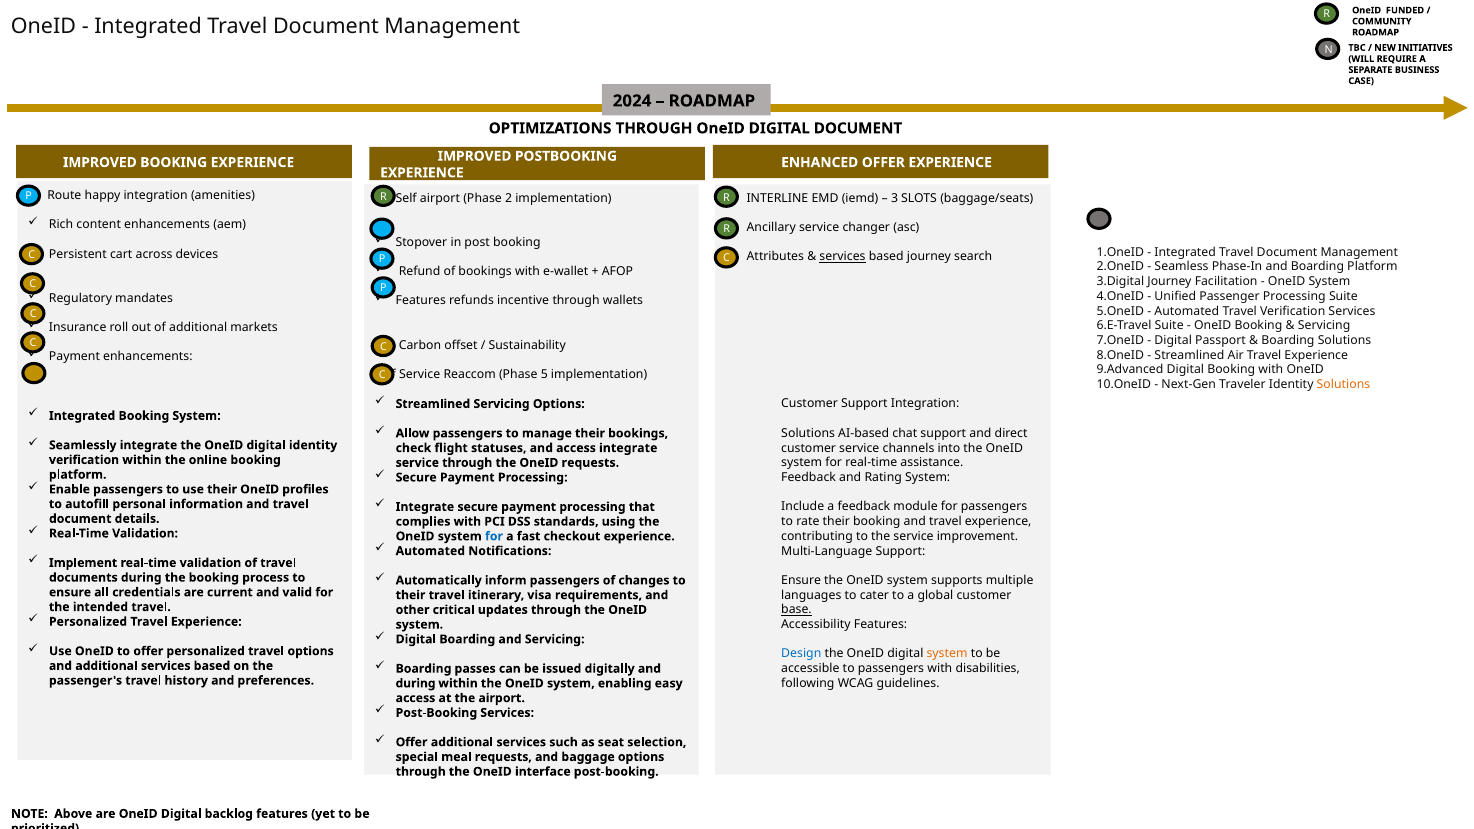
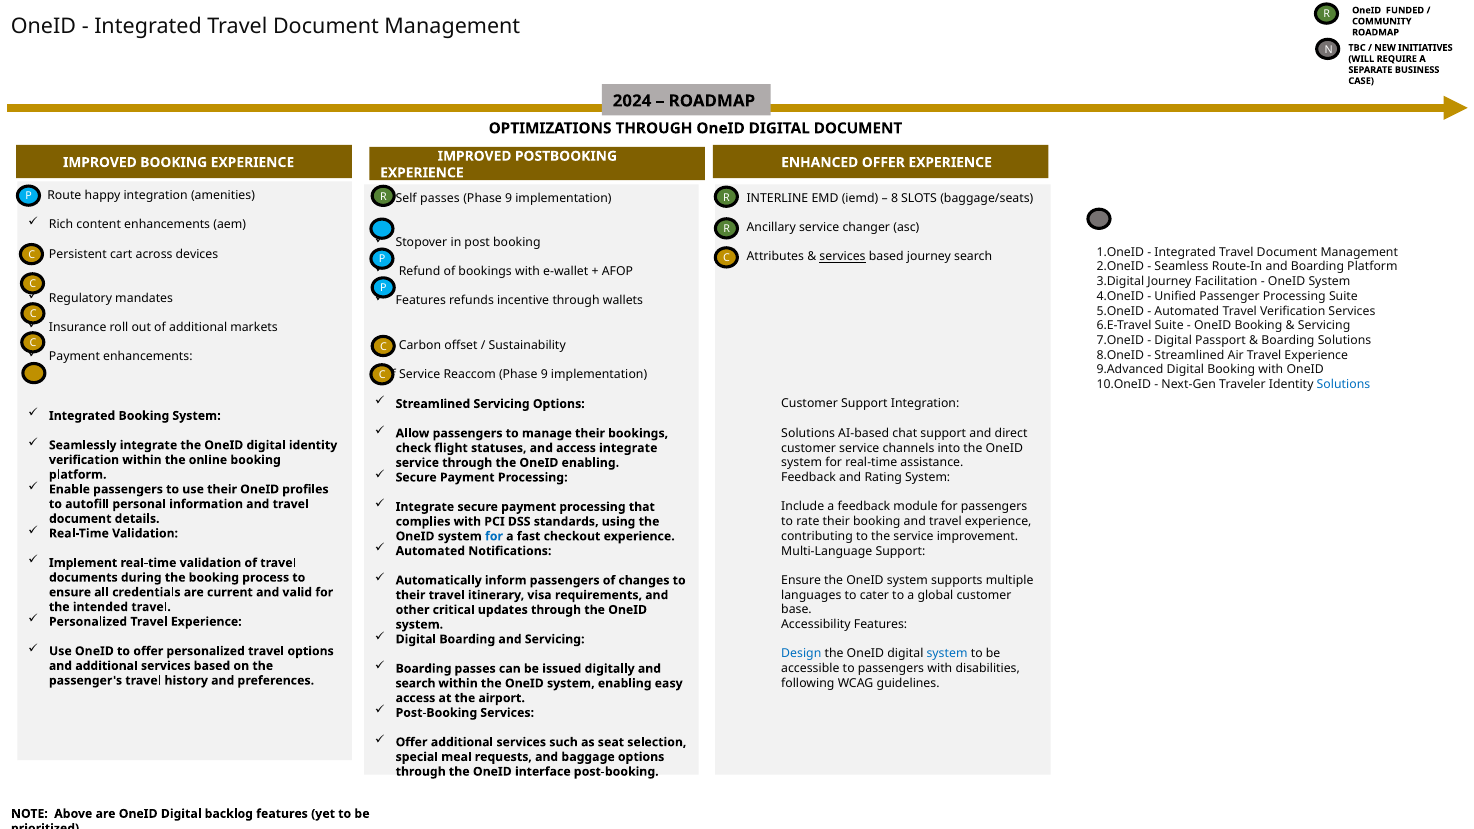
Self airport: airport -> passes (440, 198)
2: 2 -> 9 (509, 198)
3: 3 -> 8 (895, 198)
Phase-In: Phase-In -> Route-In (1237, 267)
Reaccom Phase 5: 5 -> 9 (544, 375)
Solutions colour: orange -> blue (1343, 385)
OneID requests: requests -> enabling (590, 463)
base underline: present -> none (797, 610)
system colour: orange -> blue (947, 654)
during: during -> search (416, 683)
